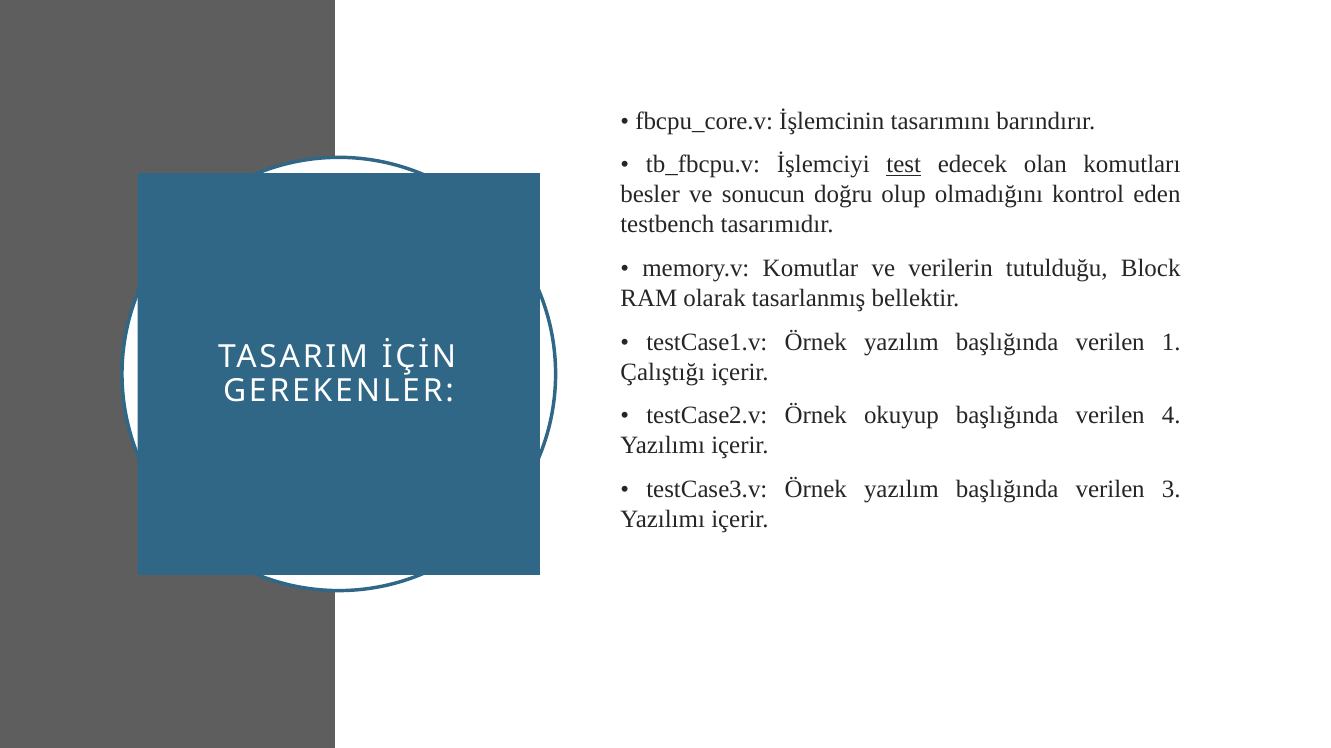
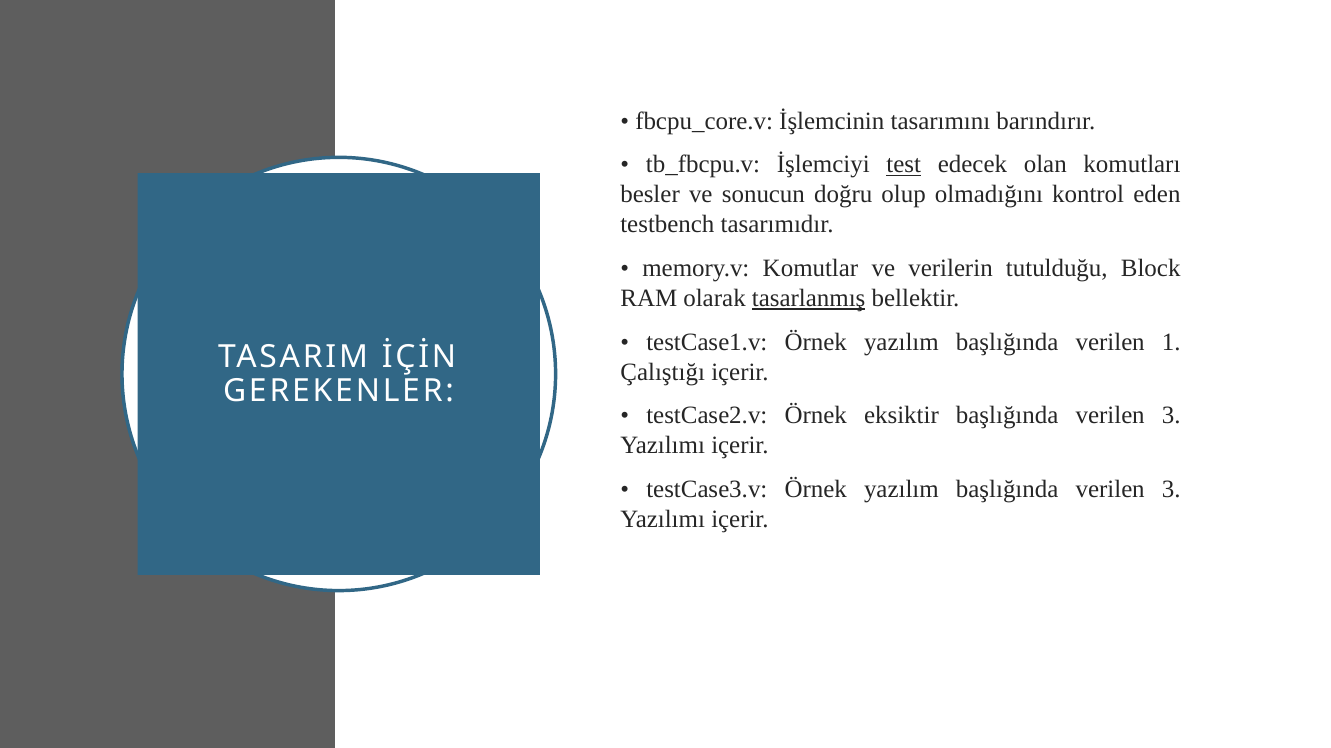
tasarlanmış underline: none -> present (809, 298)
okuyup: okuyup -> eksiktir (901, 416)
4: 4 -> 3 (1171, 416)
